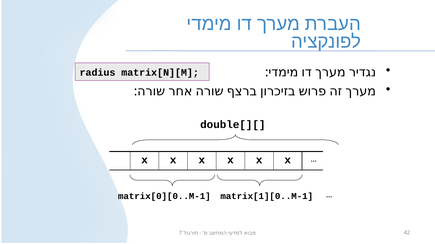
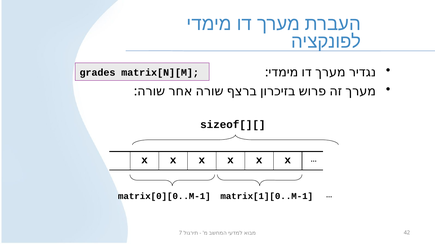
radius: radius -> grades (97, 73)
double[][: double[][ -> sizeof[][ (233, 125)
